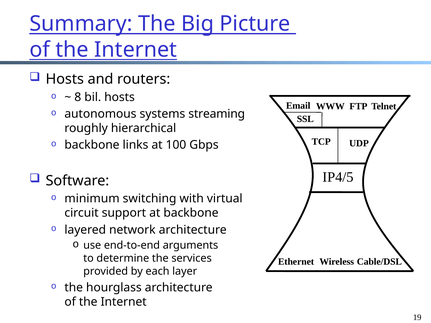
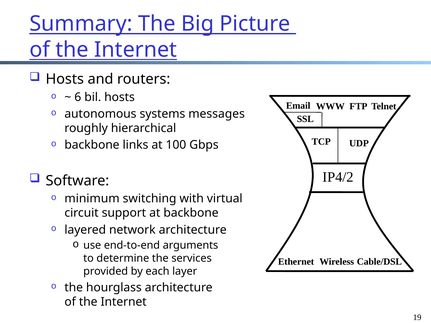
8: 8 -> 6 (78, 97)
streaming: streaming -> messages (217, 114)
IP4/5: IP4/5 -> IP4/2 (338, 177)
